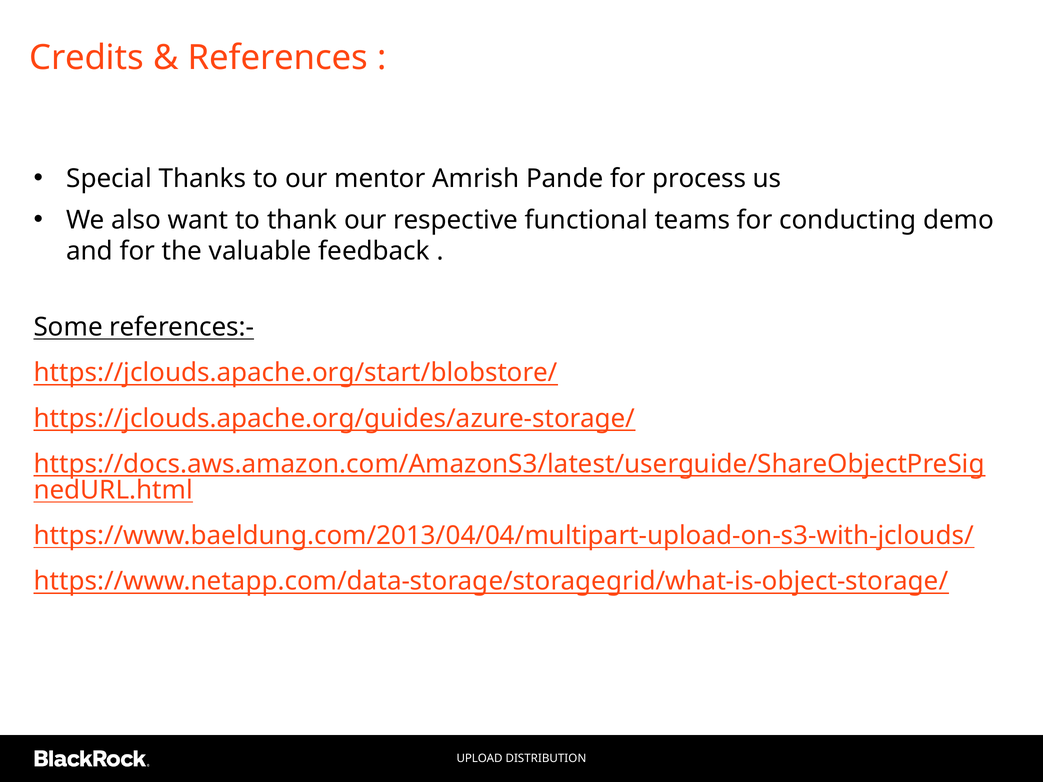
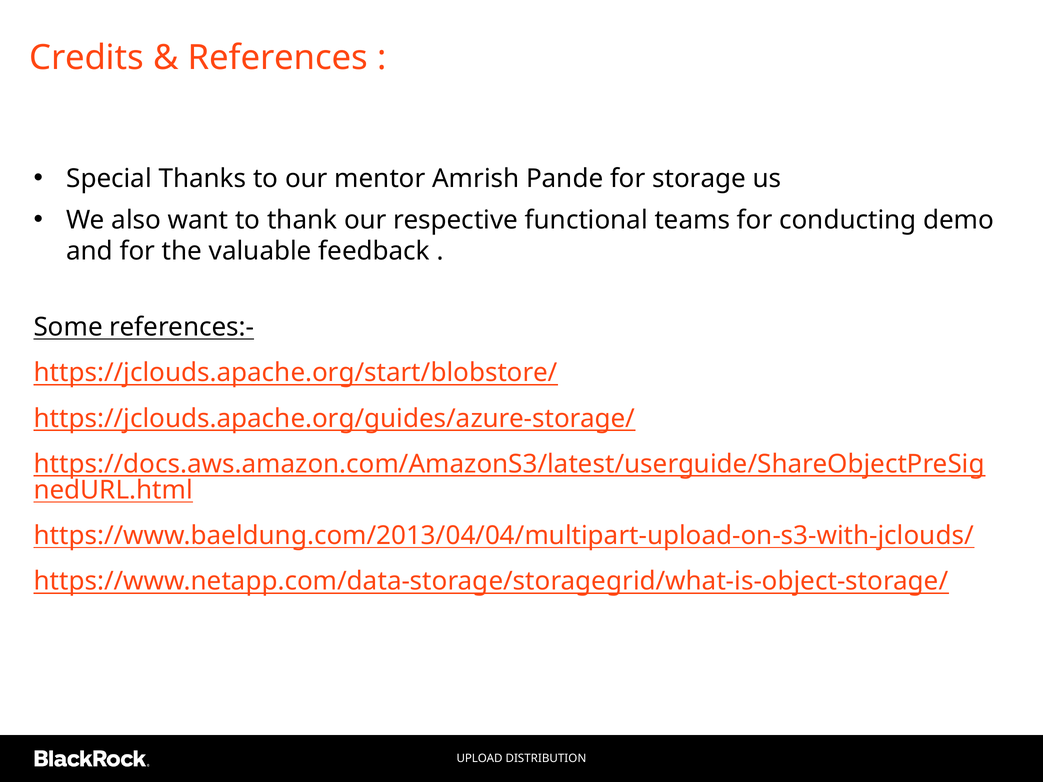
process: process -> storage (699, 179)
